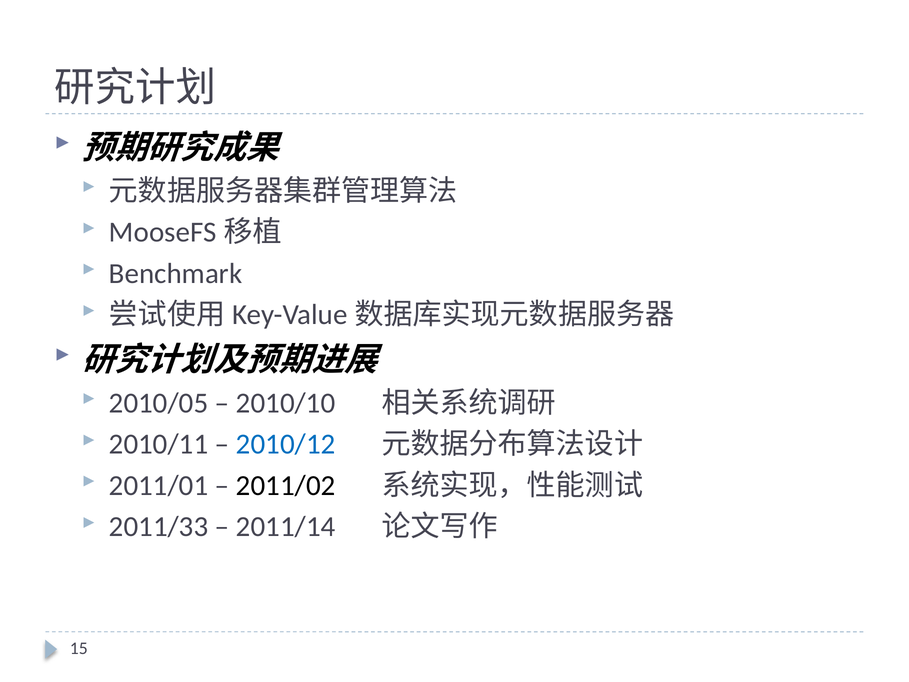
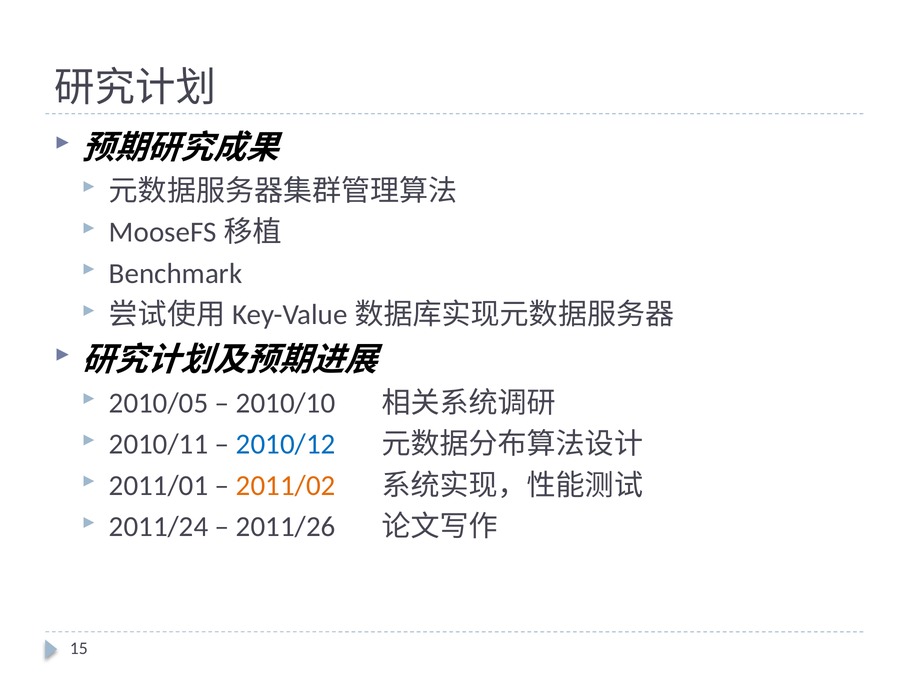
2011/02 colour: black -> orange (286, 485)
2011/33: 2011/33 -> 2011/24 (159, 527)
2011/14: 2011/14 -> 2011/26 (286, 527)
